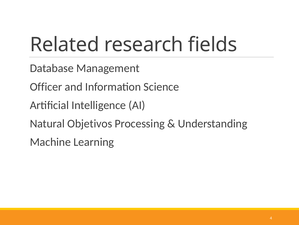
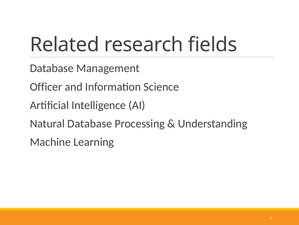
Natural Objetivos: Objetivos -> Database (90, 123)
